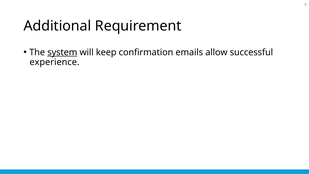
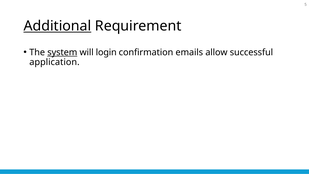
Additional underline: none -> present (57, 26)
keep: keep -> login (106, 52)
experience: experience -> application (54, 62)
